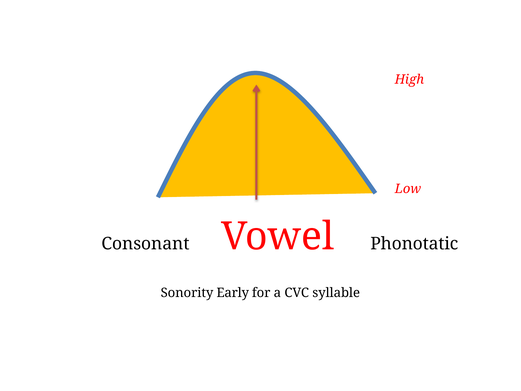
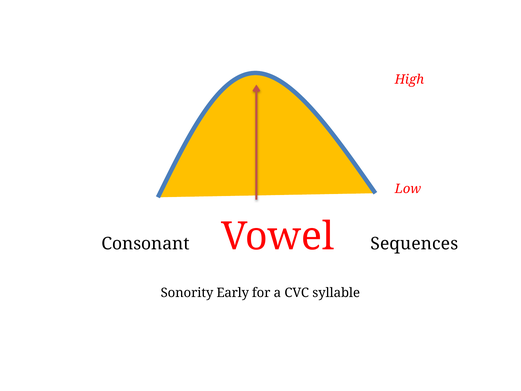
Phonotatic: Phonotatic -> Sequences (414, 244)
